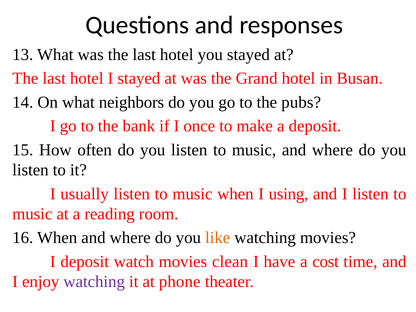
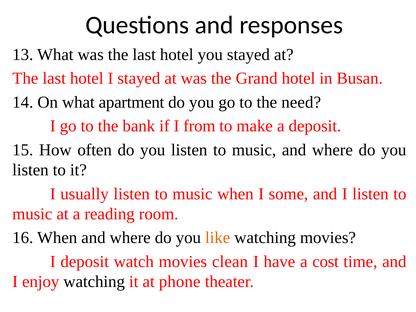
neighbors: neighbors -> apartment (132, 102)
pubs: pubs -> need (301, 102)
once: once -> from (199, 126)
using: using -> some (288, 194)
watching colour: purple -> black (94, 282)
